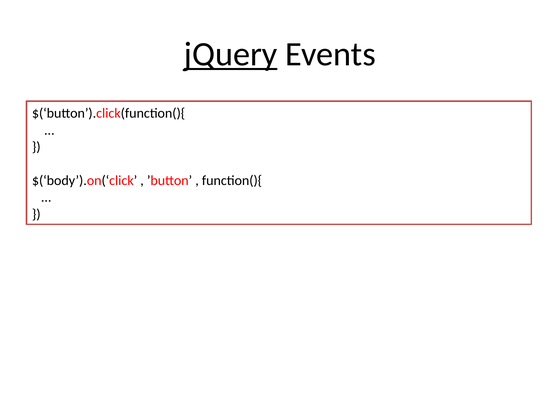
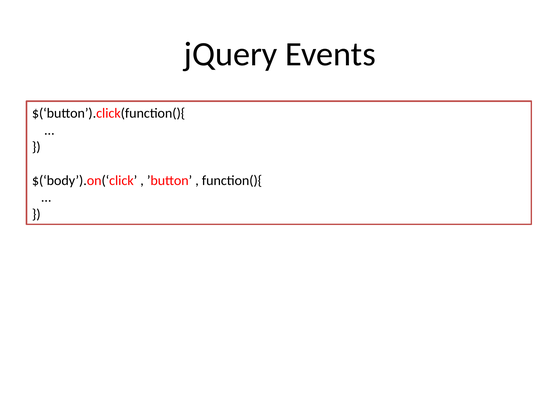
jQuery underline: present -> none (231, 54)
